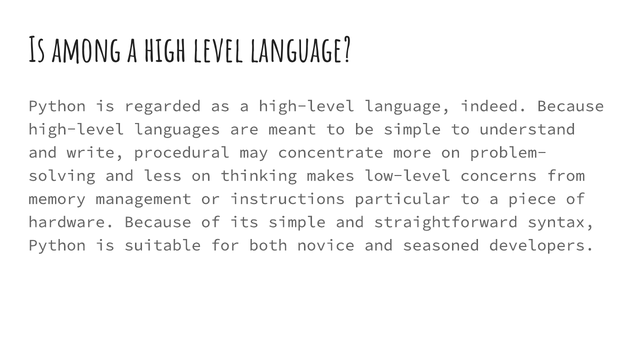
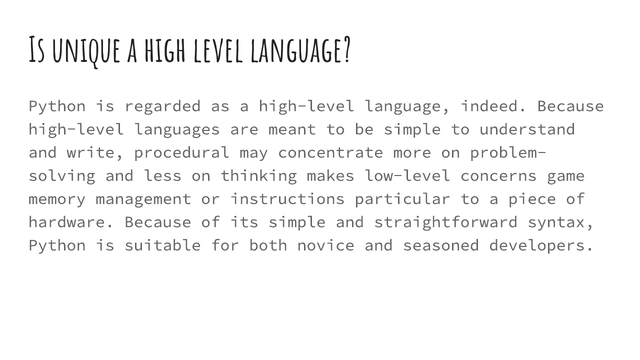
among: among -> unique (87, 51)
from: from -> game (566, 176)
